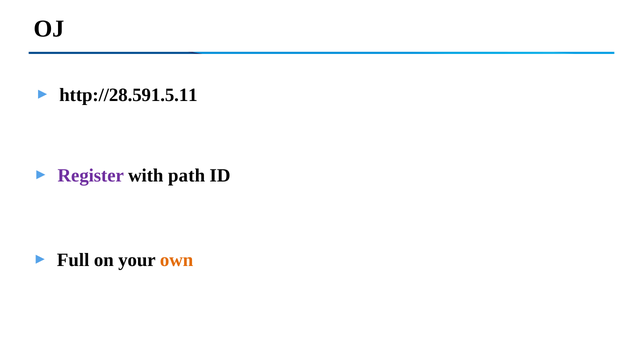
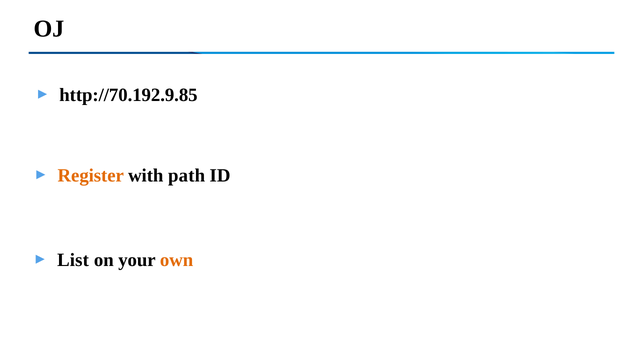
http://28.591.5.11: http://28.591.5.11 -> http://70.192.9.85 (128, 95)
Register colour: purple -> orange (91, 175)
Full: Full -> List (73, 260)
